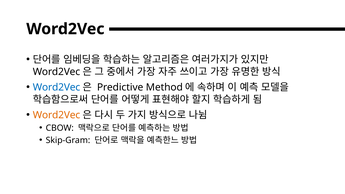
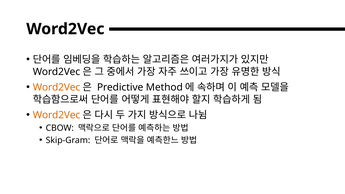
Word2Vec colour: blue -> orange (57, 87)
